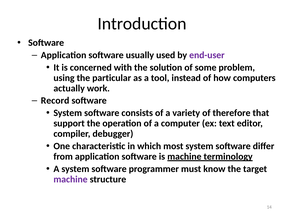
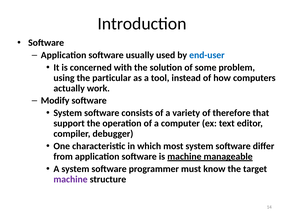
end-user colour: purple -> blue (207, 55)
Record: Record -> Modify (55, 100)
terminology: terminology -> manageable (228, 156)
